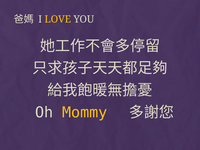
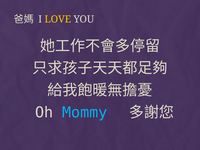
Mommy colour: yellow -> light blue (85, 113)
